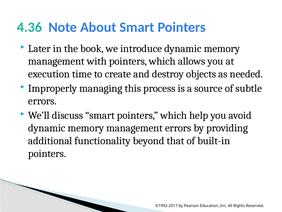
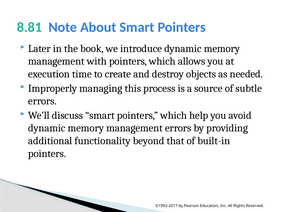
4.36: 4.36 -> 8.81 (29, 27)
